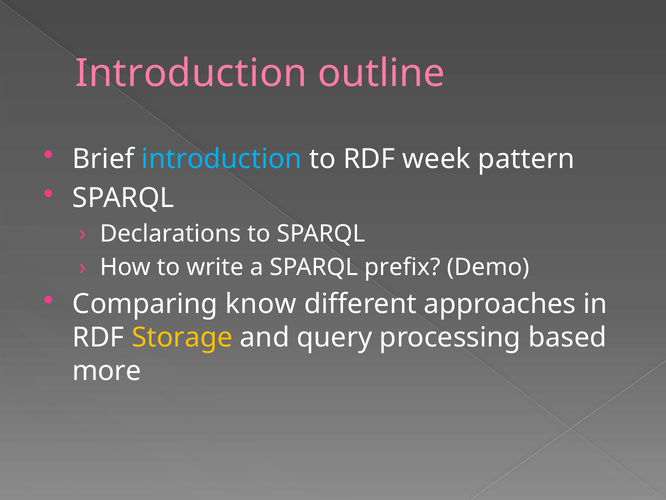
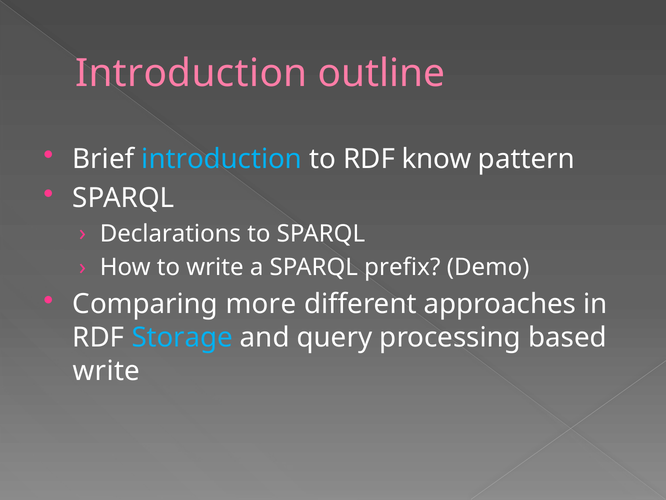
week: week -> know (437, 159)
know: know -> more (261, 304)
Storage colour: yellow -> light blue (182, 337)
more: more -> write (106, 371)
